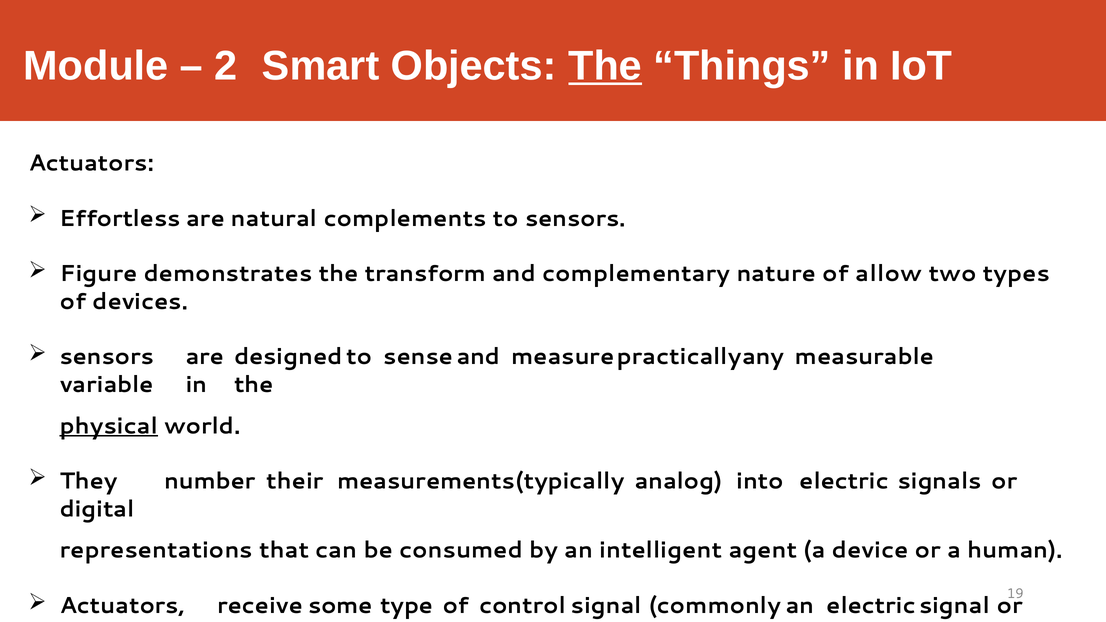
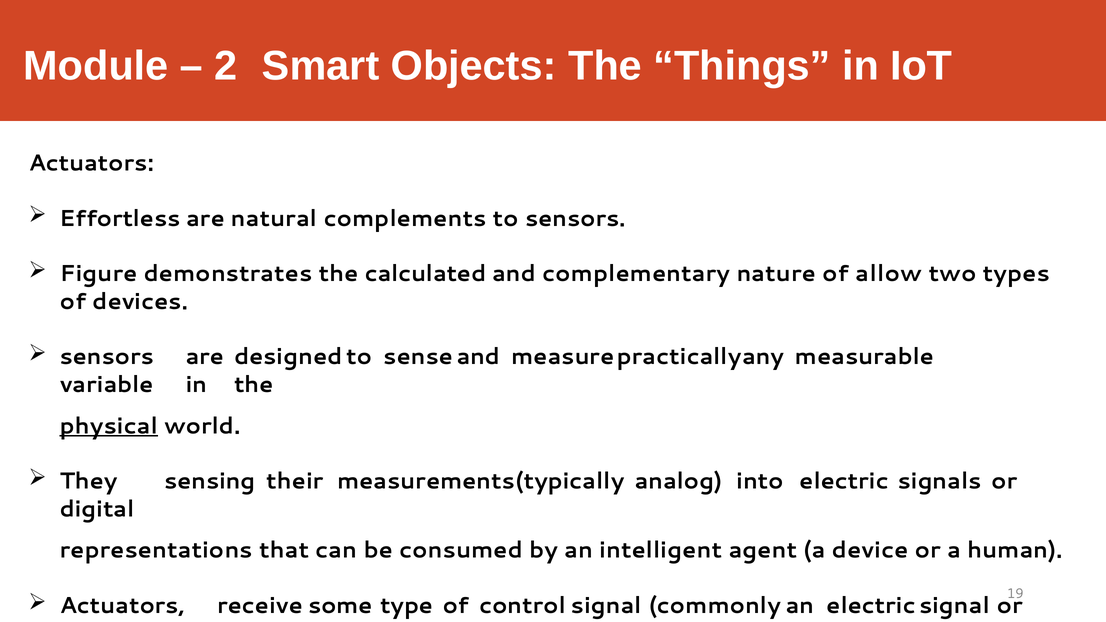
The underline: present -> none (605, 66)
transform: transform -> calculated (425, 274)
number: number -> sensing (210, 481)
